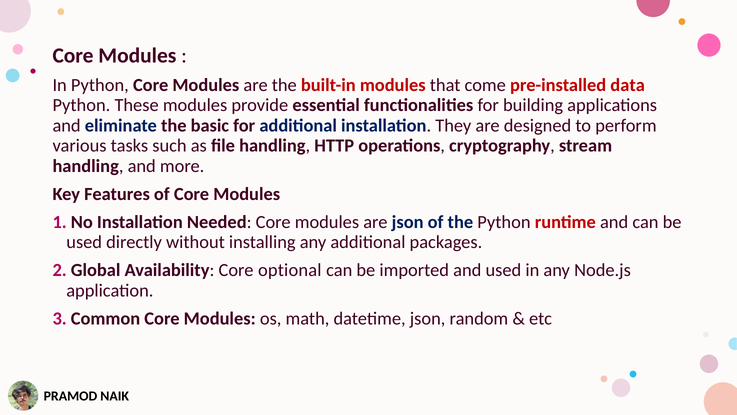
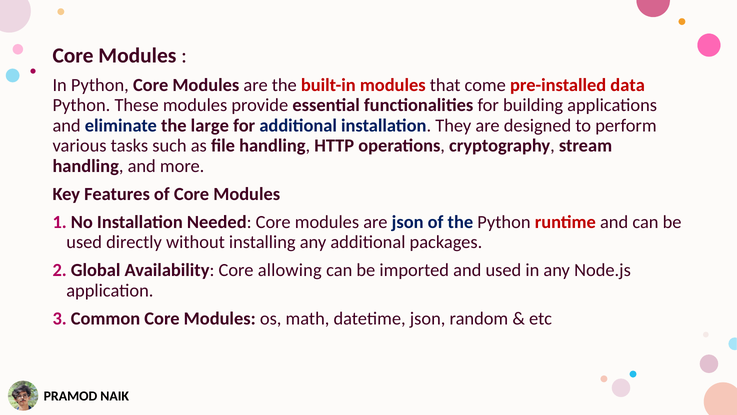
basic: basic -> large (210, 125)
optional: optional -> allowing (290, 270)
